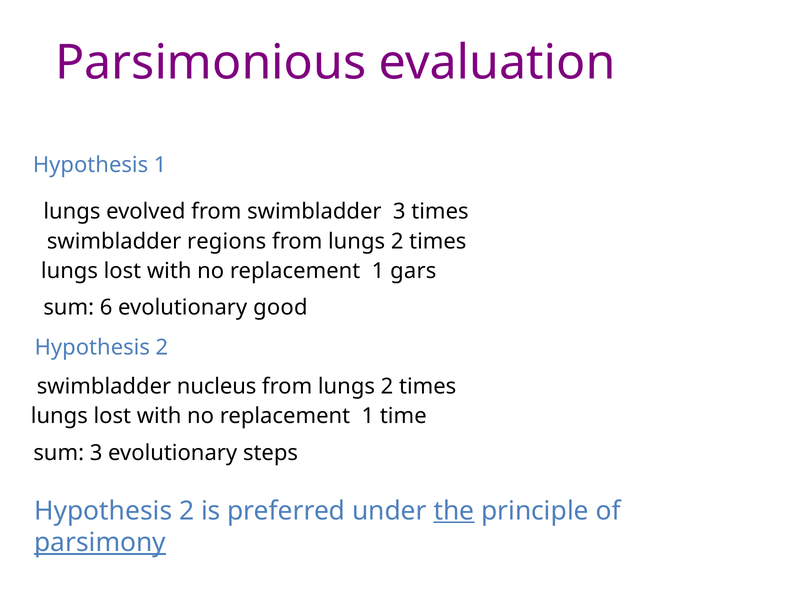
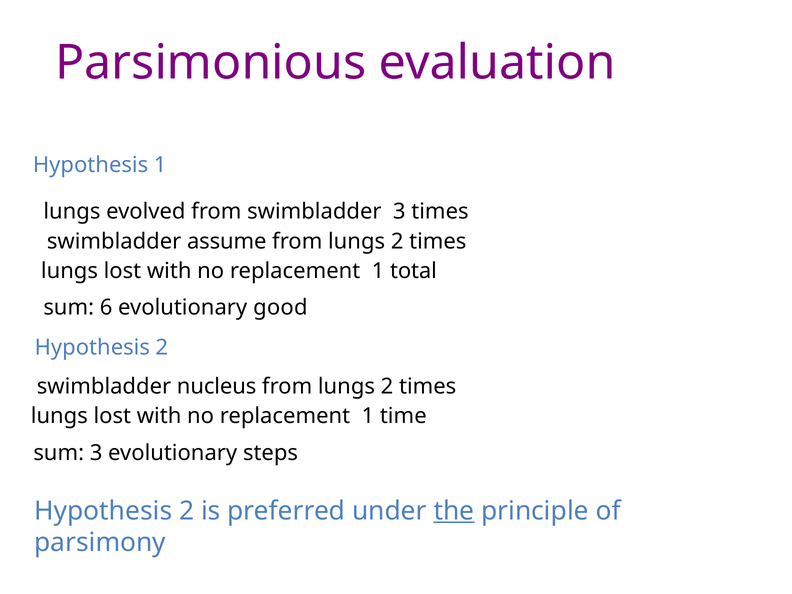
regions: regions -> assume (227, 241)
gars: gars -> total (413, 271)
parsimony underline: present -> none (100, 543)
